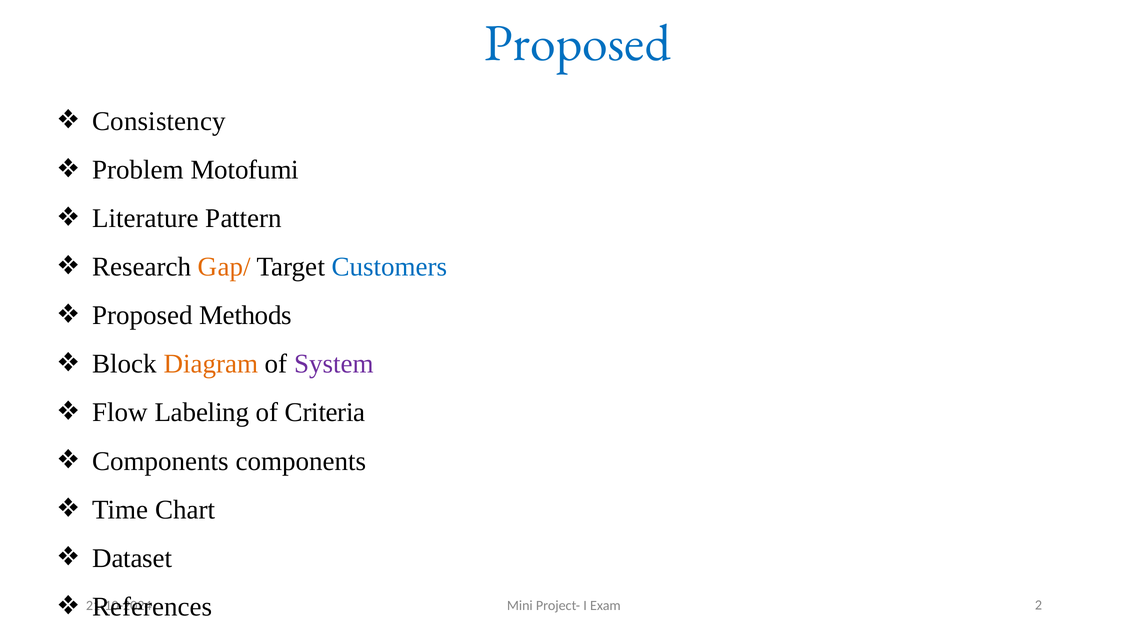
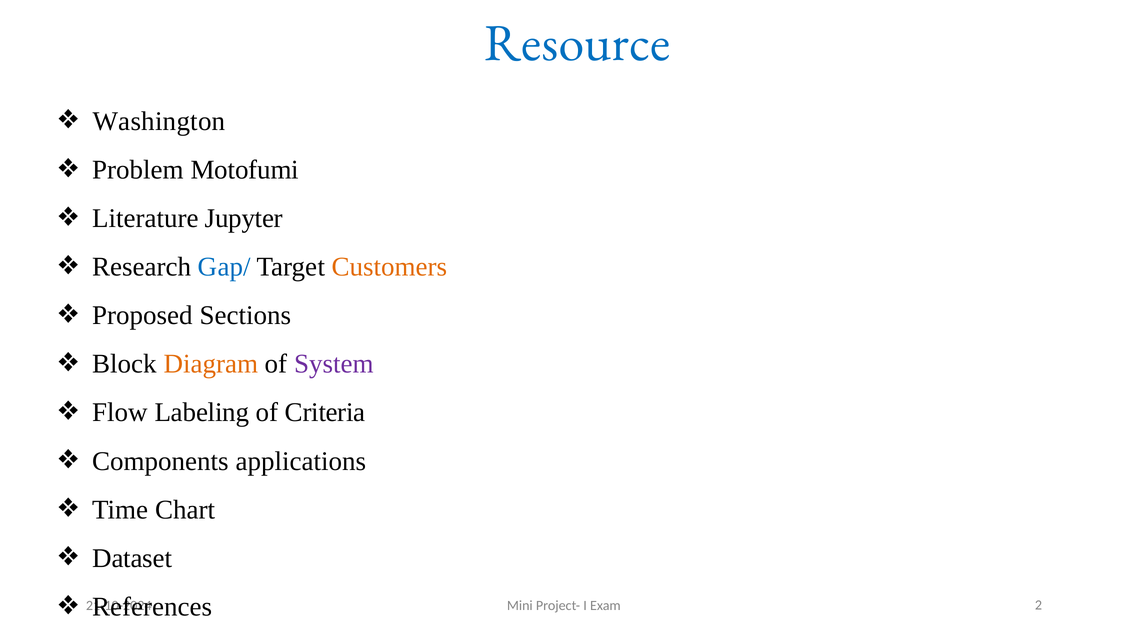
Proposed: Proposed -> Resource (577, 43)
Consistency: Consistency -> Washington (159, 121)
Pattern: Pattern -> Jupyter (244, 219)
Gap/ colour: orange -> blue (224, 267)
Customers colour: blue -> orange (390, 267)
Methods: Methods -> Sections (245, 316)
Components components: components -> applications (301, 461)
